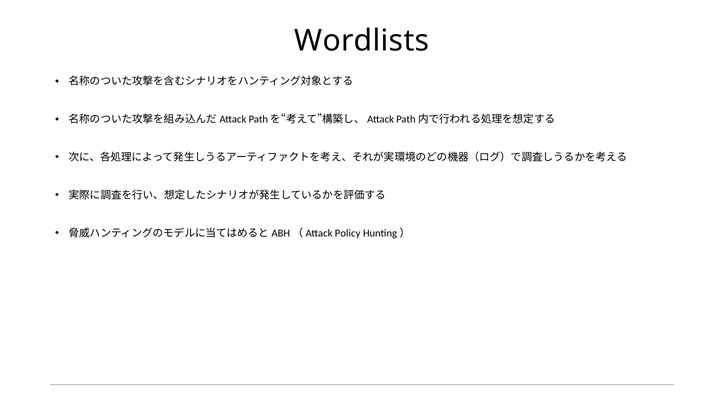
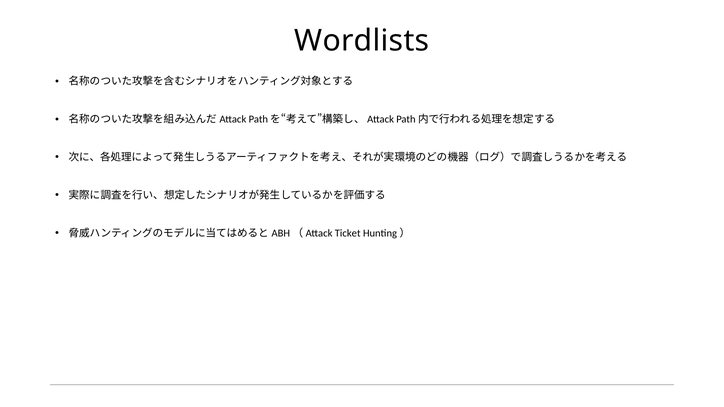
Policy: Policy -> Ticket (348, 233)
